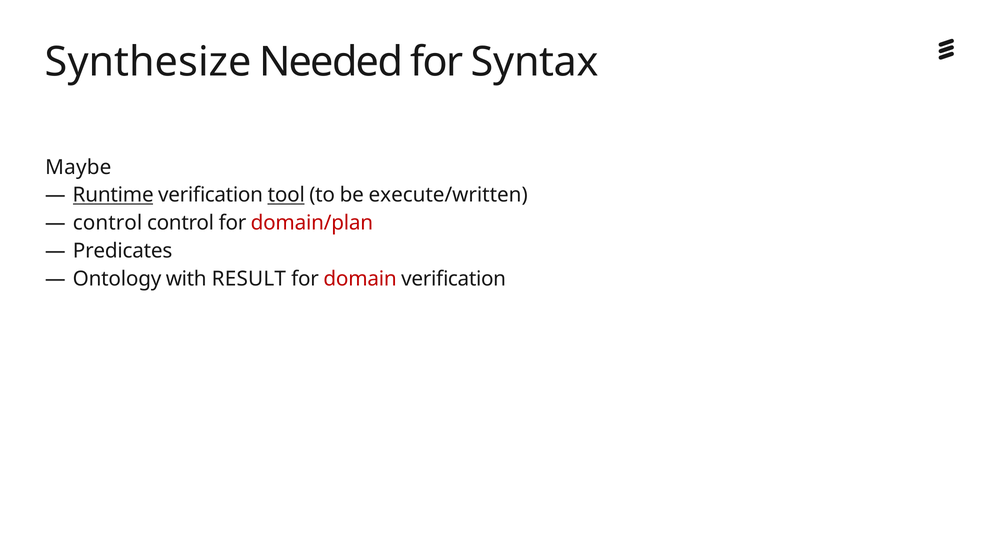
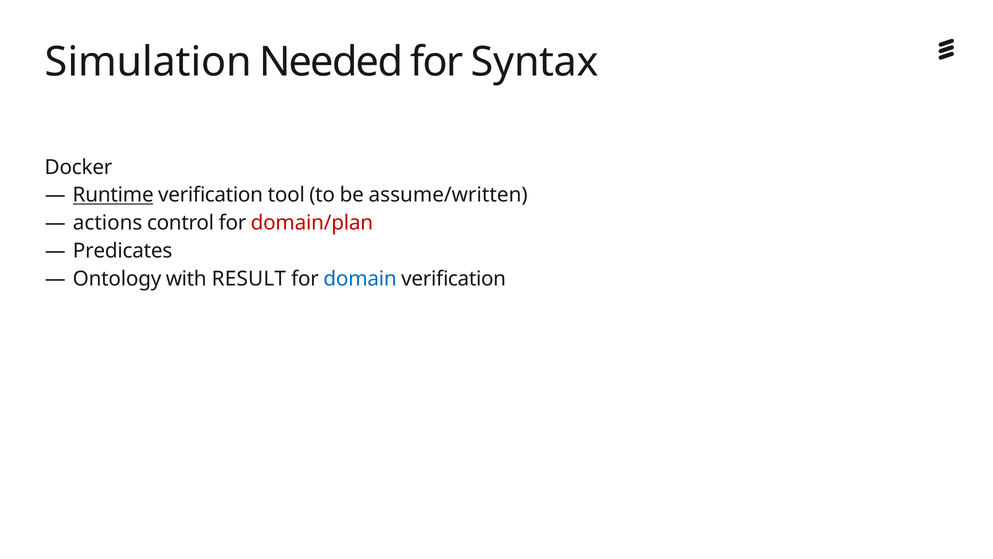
Synthesize: Synthesize -> Simulation (148, 62)
Maybe: Maybe -> Docker (79, 167)
tool underline: present -> none (286, 195)
execute/written: execute/written -> assume/written (448, 195)
control: control -> actions (108, 223)
domain colour: red -> blue (360, 279)
